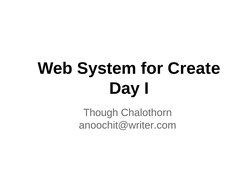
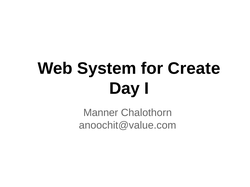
Though: Though -> Manner (101, 113)
anoochit@writer.com: anoochit@writer.com -> anoochit@value.com (128, 126)
